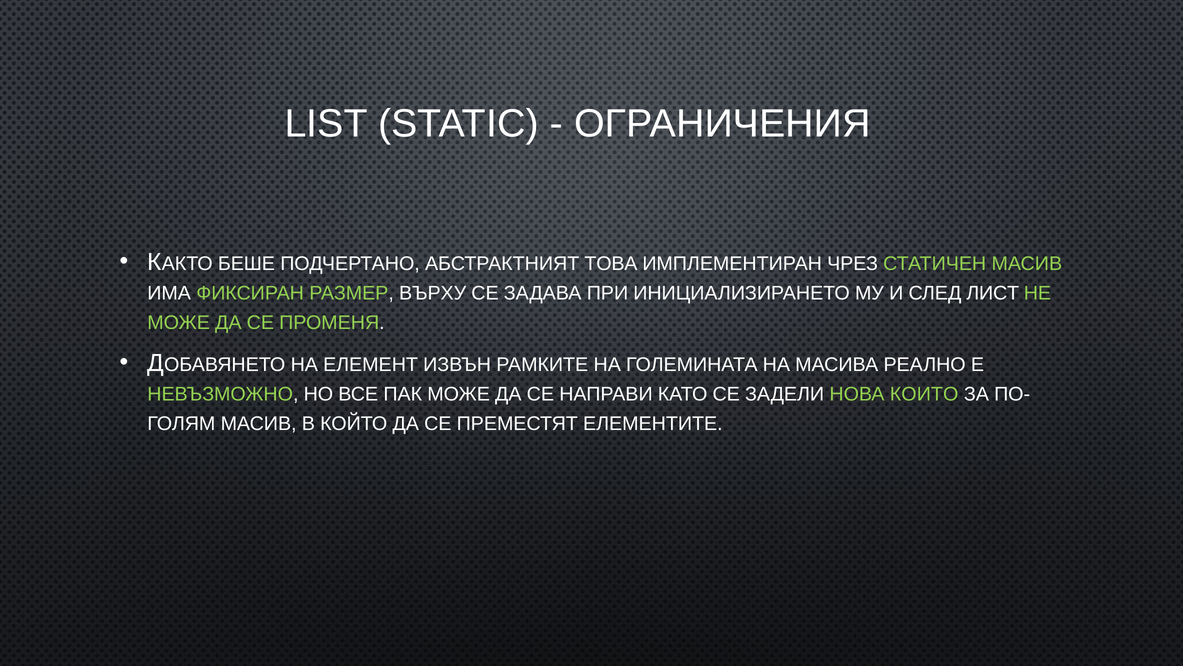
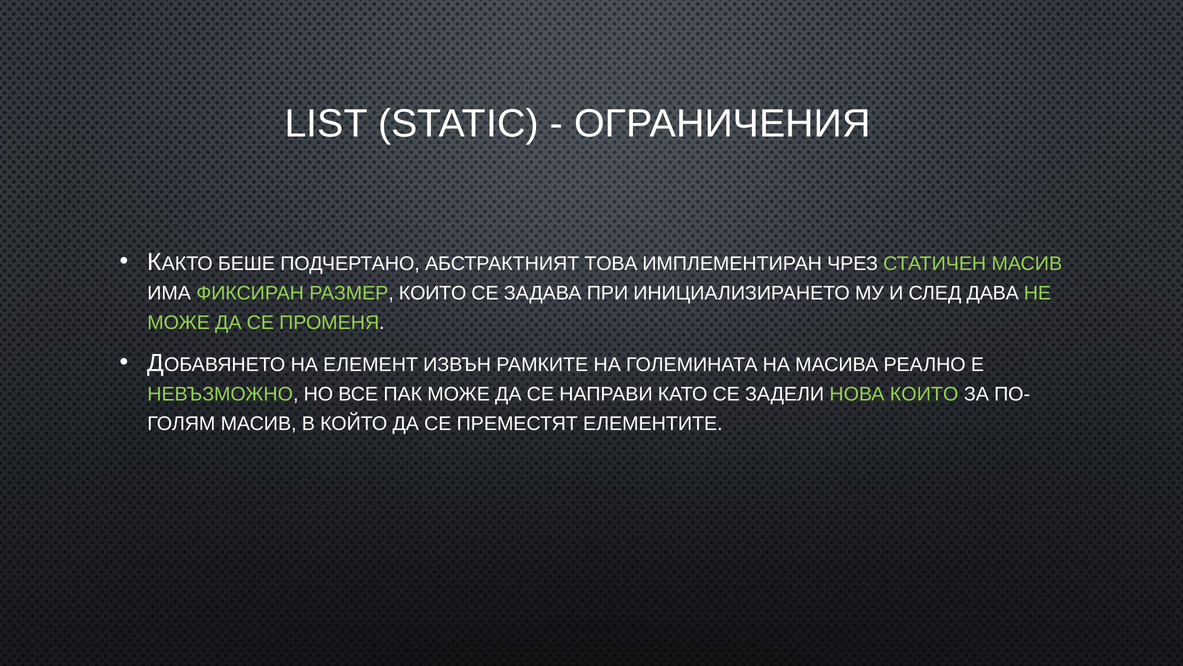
РАЗМЕР ВЪРХУ: ВЪРХУ -> КОИТО (433, 293)
ЛИСТ: ЛИСТ -> ДАВА (993, 293)
